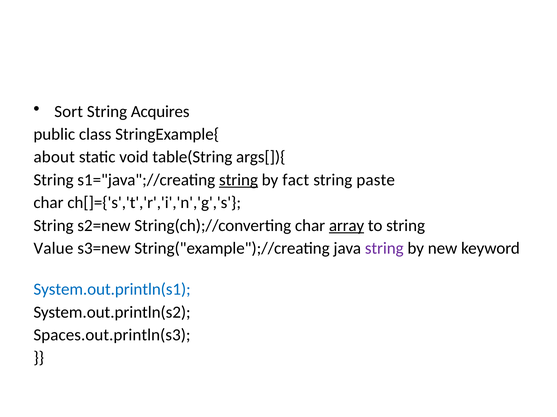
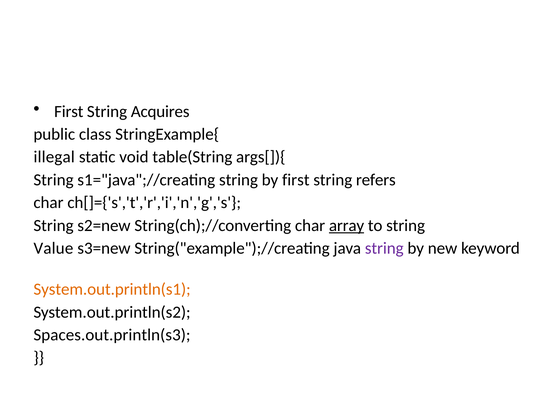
Sort: Sort -> First (69, 112)
about: about -> illegal (54, 157)
string underline: present -> none (239, 180)
by fact: fact -> first (296, 180)
paste: paste -> refers (376, 180)
System.out.println(s1 colour: blue -> orange (112, 290)
